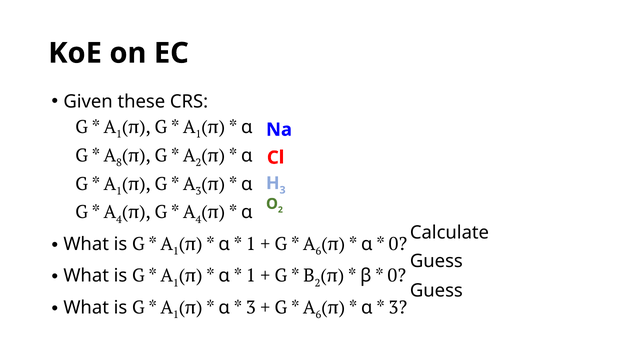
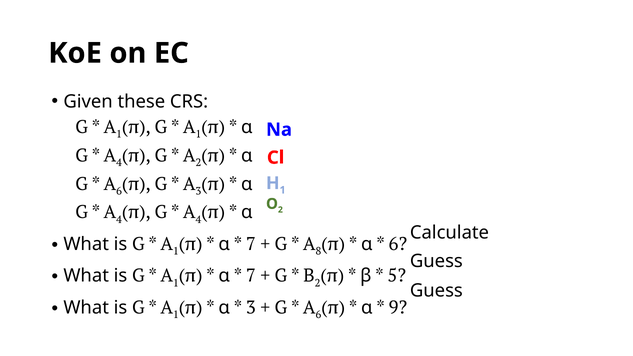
8: 8 -> 4 (119, 163)
1: 1 -> 6 (119, 191)
3: 3 -> 1 (283, 190)
1: 1 -> 7 (251, 244)
6: 6 -> 8 (318, 251)
0: 0 -> 6 (398, 244)
1: 1 -> 7 (251, 276)
0: 0 -> 5 (397, 276)
3: 3 -> 9 (398, 308)
